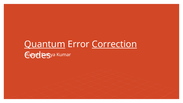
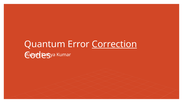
Quantum underline: present -> none (45, 44)
